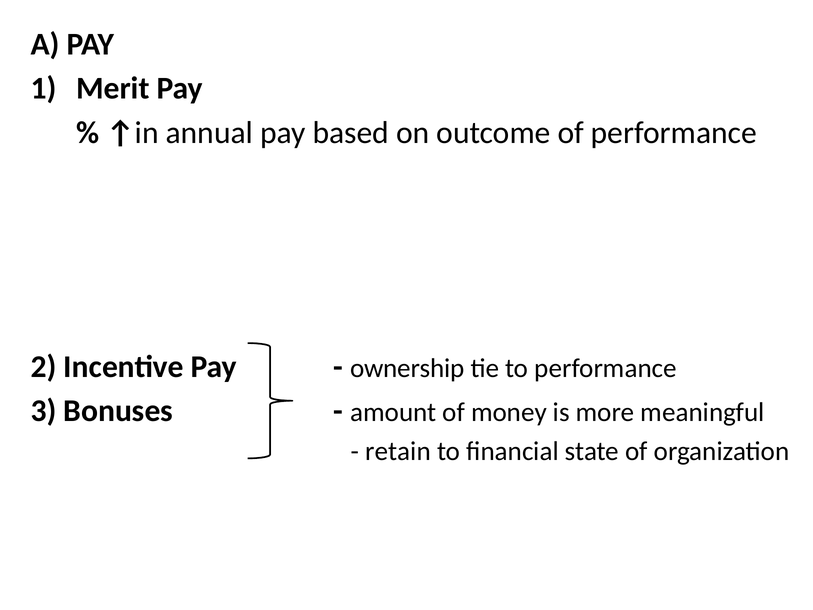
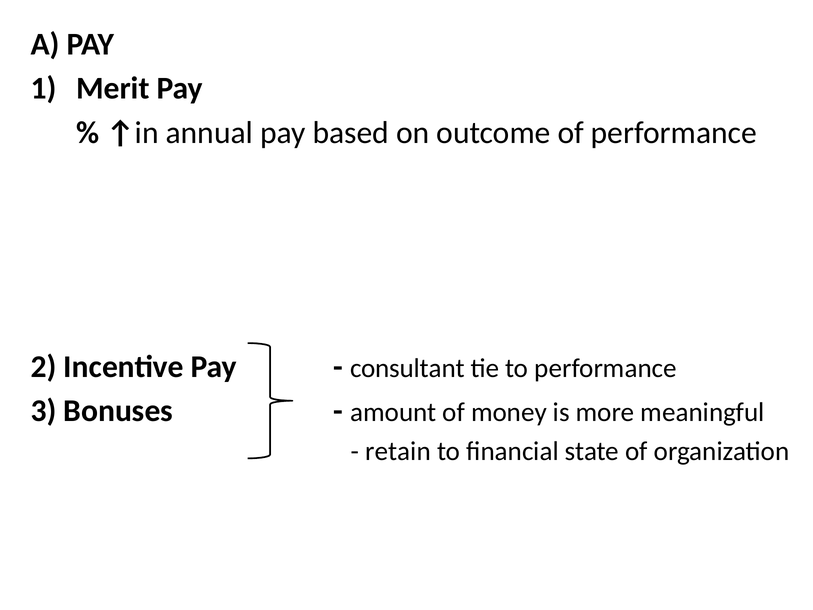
ownership: ownership -> consultant (407, 368)
